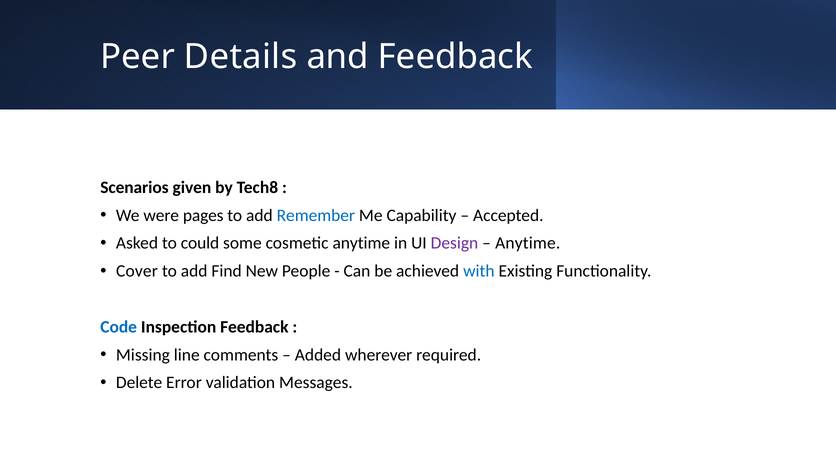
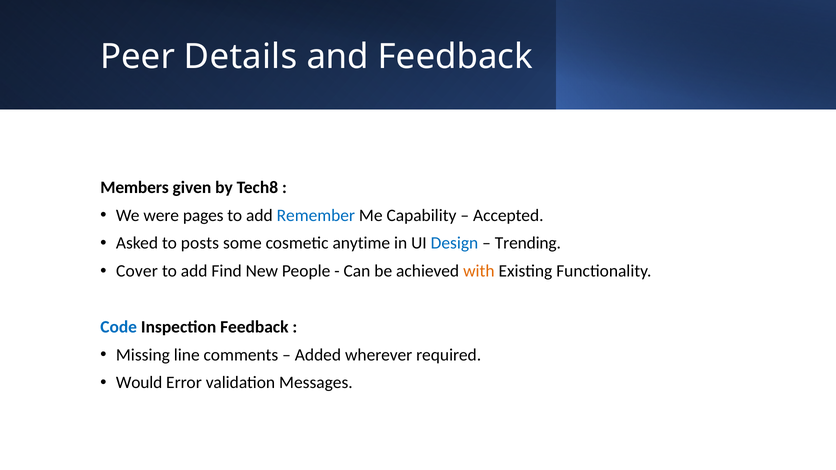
Scenarios: Scenarios -> Members (135, 188)
could: could -> posts (200, 243)
Design colour: purple -> blue (454, 243)
Anytime: Anytime -> Trending (528, 243)
with colour: blue -> orange (479, 271)
Delete: Delete -> Would (139, 383)
